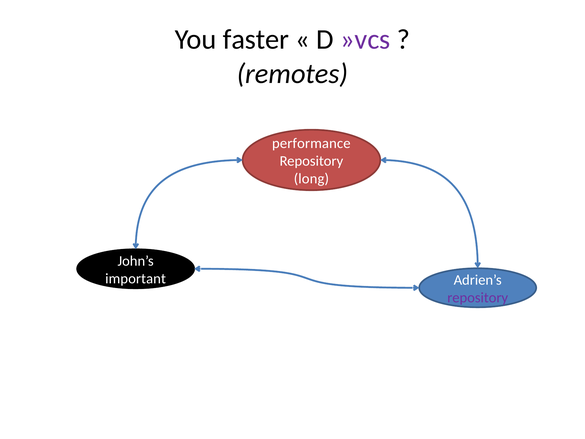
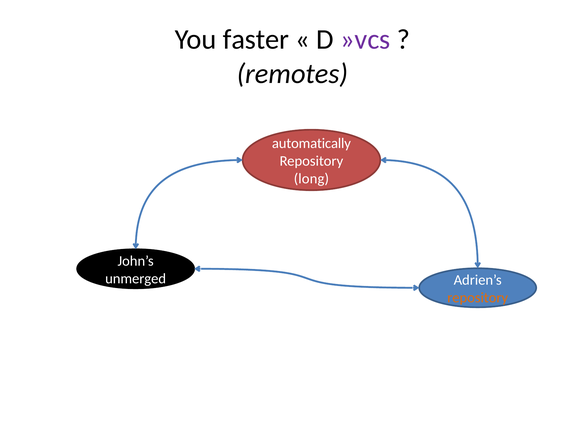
performance: performance -> automatically (311, 143)
important: important -> unmerged (136, 278)
repository colour: purple -> orange (478, 297)
